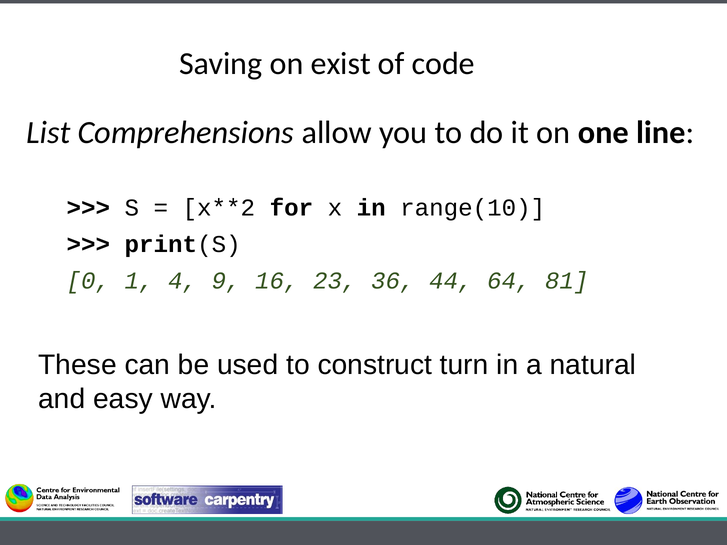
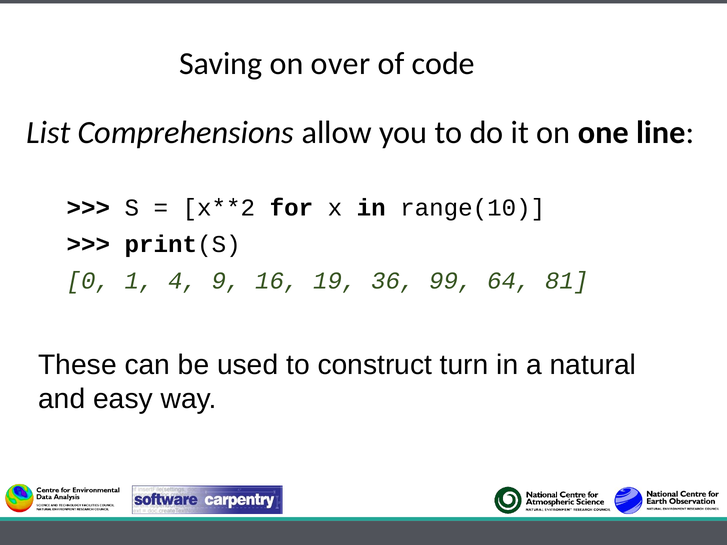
exist: exist -> over (341, 64)
23: 23 -> 19 (335, 281)
44: 44 -> 99 (451, 281)
